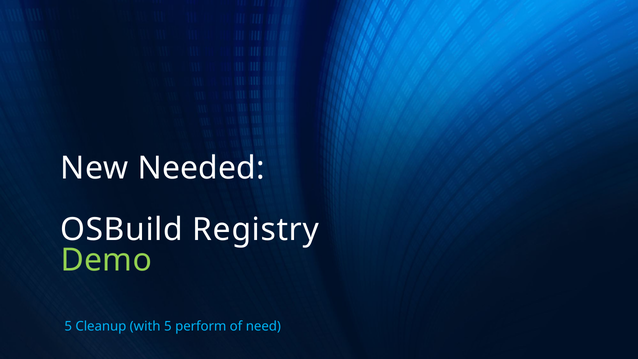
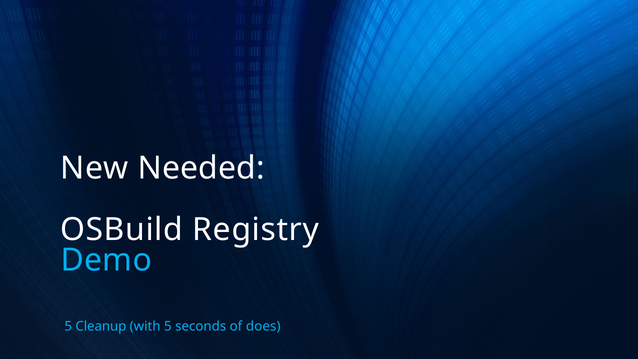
Demo colour: light green -> light blue (106, 260)
perform: perform -> seconds (201, 326)
need: need -> does (263, 326)
